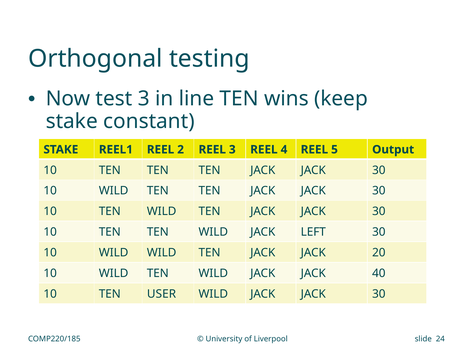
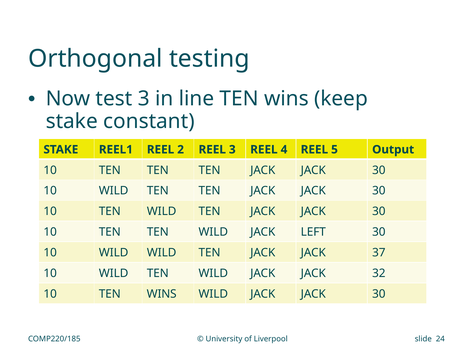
20: 20 -> 37 (379, 253)
40: 40 -> 32 (379, 274)
10 TEN USER: USER -> WINS (162, 295)
